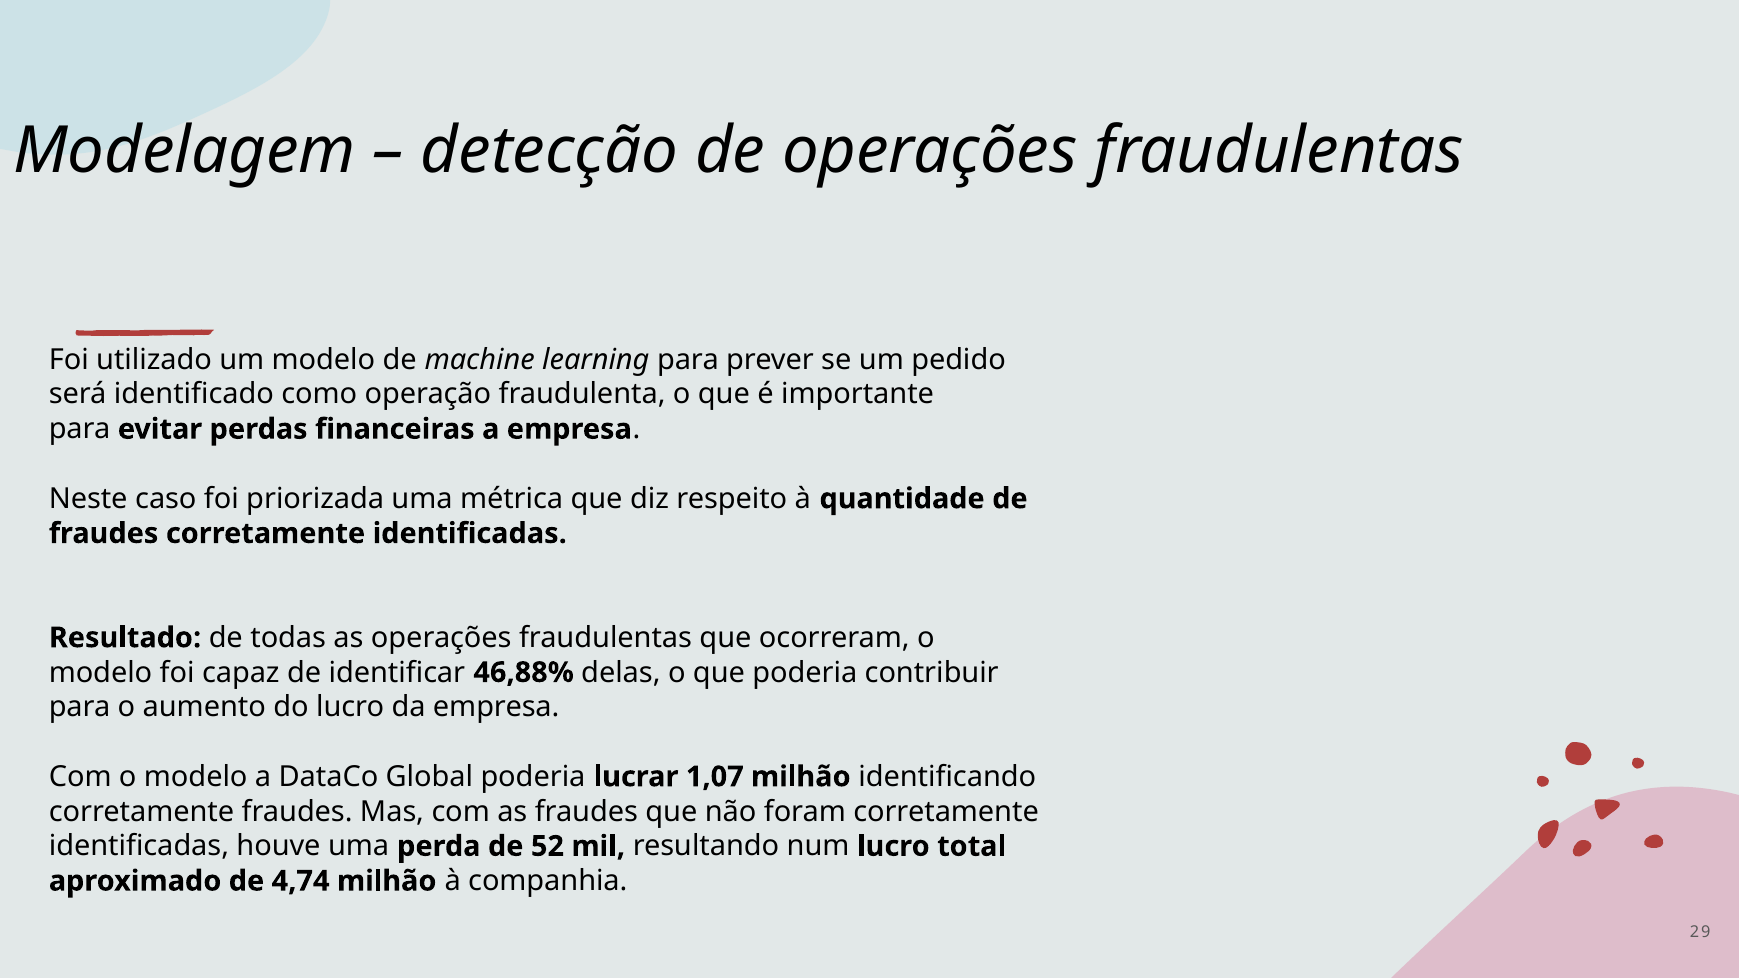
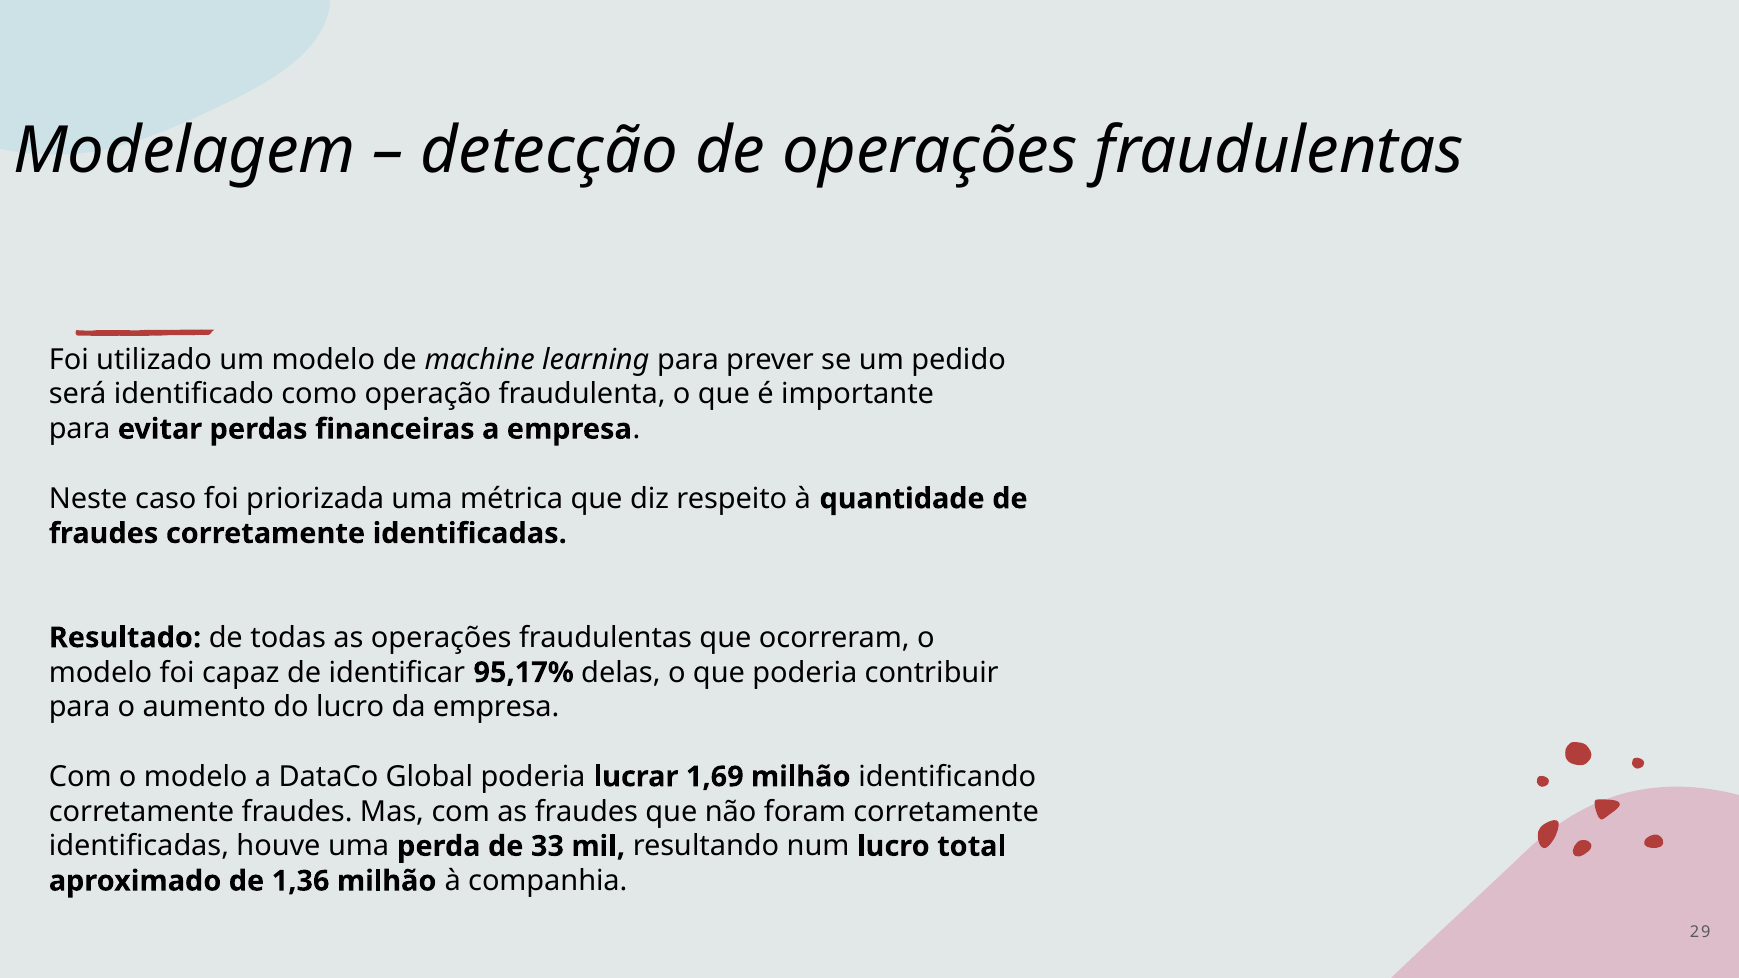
46,88%: 46,88% -> 95,17% (524, 673)
1,07: 1,07 -> 1,69 (715, 777)
52: 52 -> 33 (547, 846)
4,74: 4,74 -> 1,36 (301, 881)
